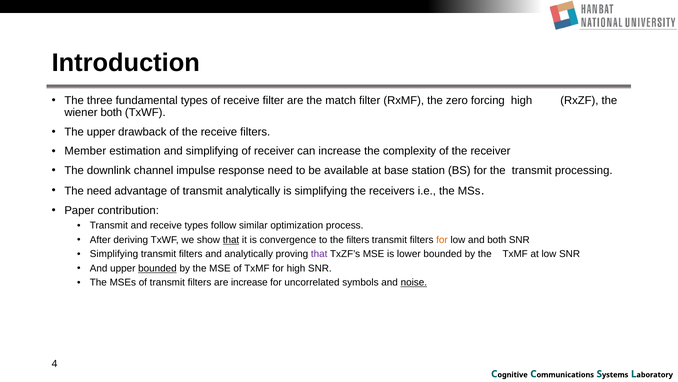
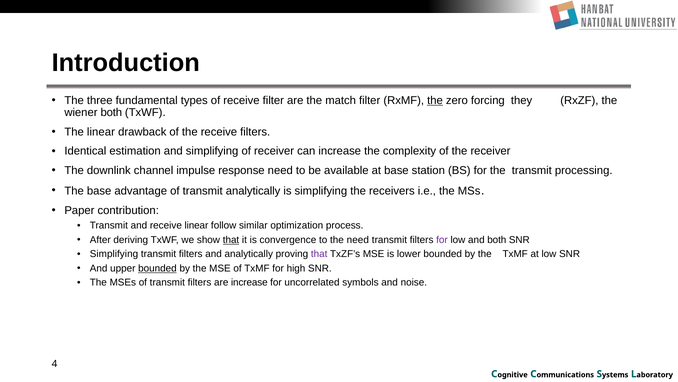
the underline: none -> present (435, 100)
forcing high: high -> they (522, 100)
The upper: upper -> linear (101, 132)
Member: Member -> Identical (85, 151)
The need: need -> base (99, 191)
receive types: types -> linear (196, 225)
the filters: filters -> need (358, 240)
for colour: orange -> purple (442, 240)
noise underline: present -> none (414, 282)
